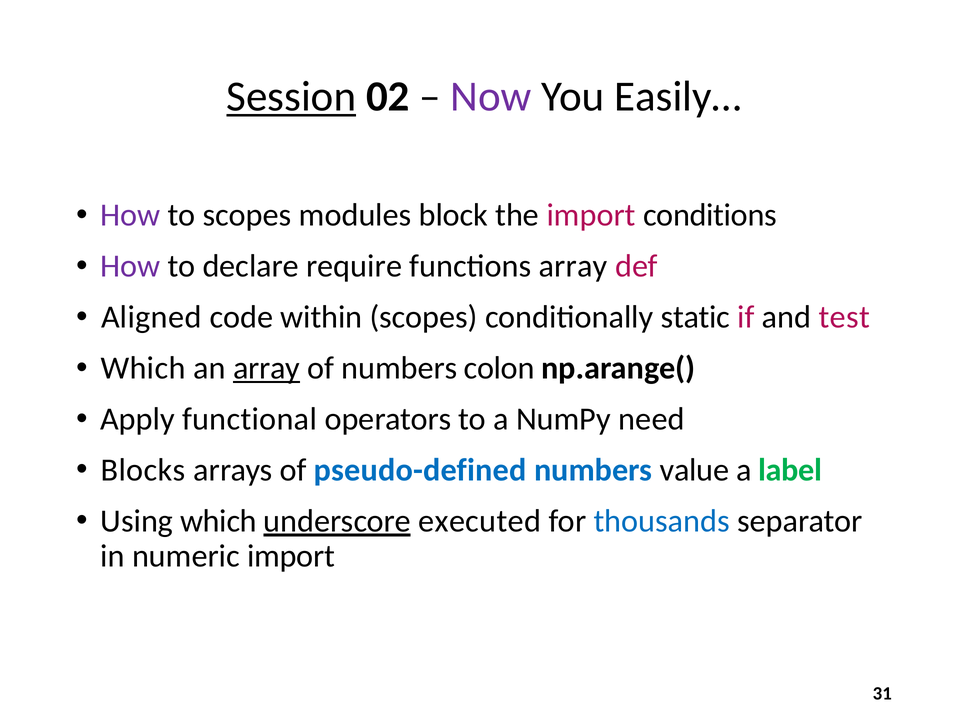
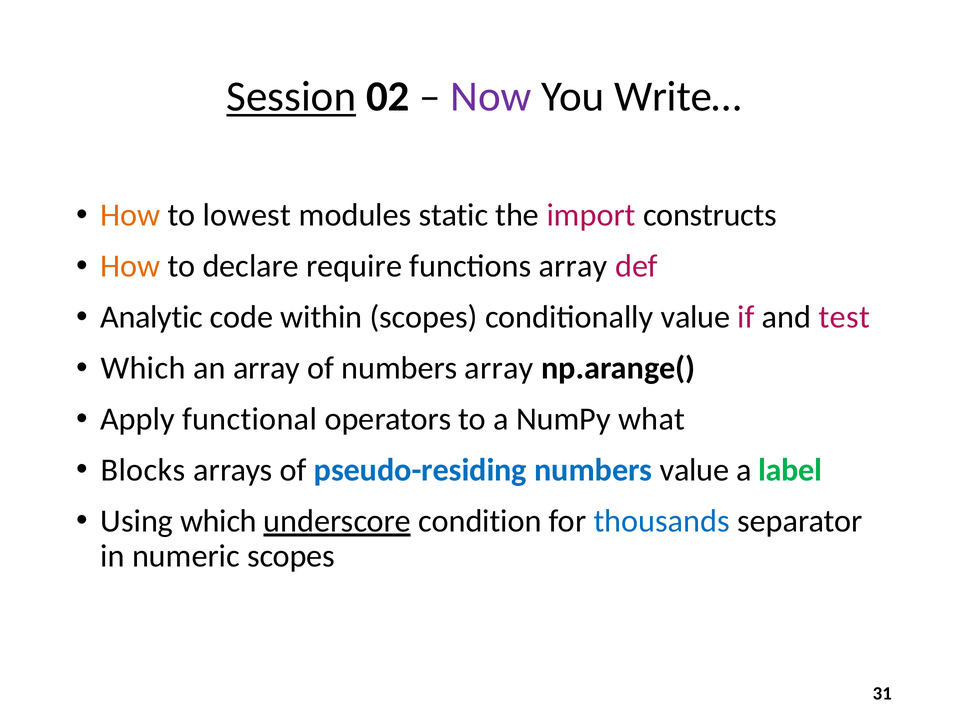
Easily…: Easily… -> Write… (678, 97)
How colour: purple -> orange (130, 215)
to scopes: scopes -> lowest (247, 215)
block: block -> static (454, 215)
conditions: conditions -> constructs (710, 215)
How colour: purple -> orange (130, 266)
Aligned: Aligned -> Analytic (152, 317)
conditionally static: static -> value (695, 317)
array underline: present -> none (267, 368)
numbers colon: colon -> array (499, 368)
need: need -> what (652, 419)
pseudo-defined: pseudo-defined -> pseudo-residing (420, 470)
executed: executed -> condition (480, 521)
numeric import: import -> scopes (291, 556)
